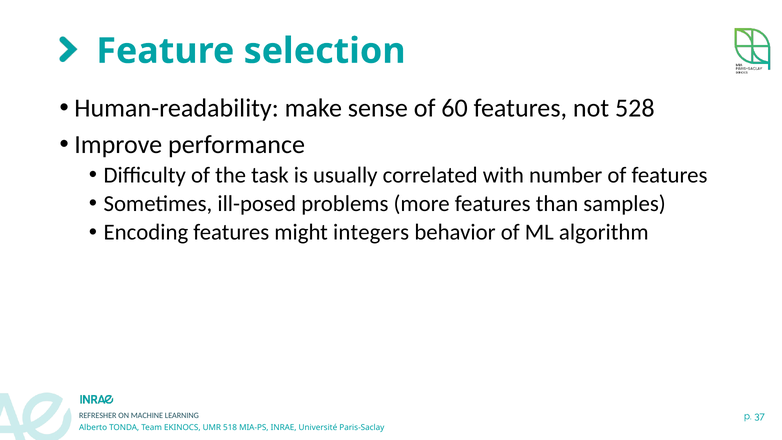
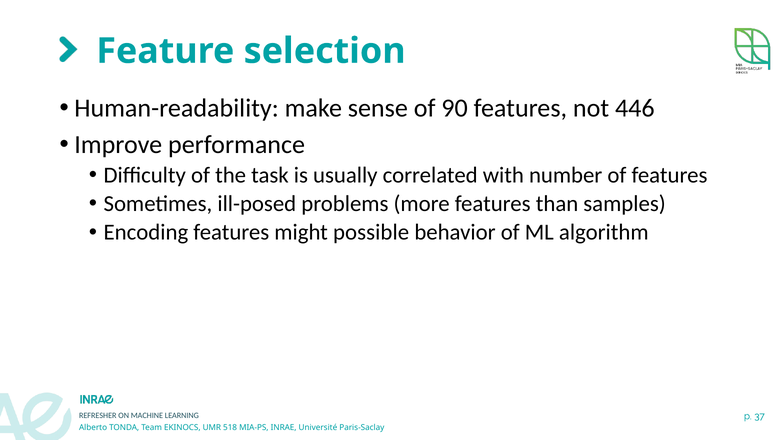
60: 60 -> 90 (455, 108)
528: 528 -> 446 (635, 108)
integers: integers -> possible (371, 232)
